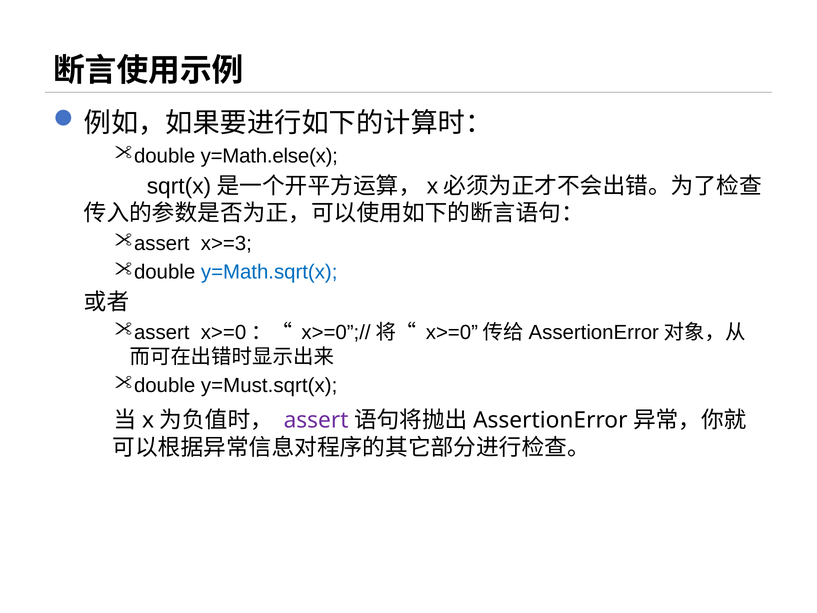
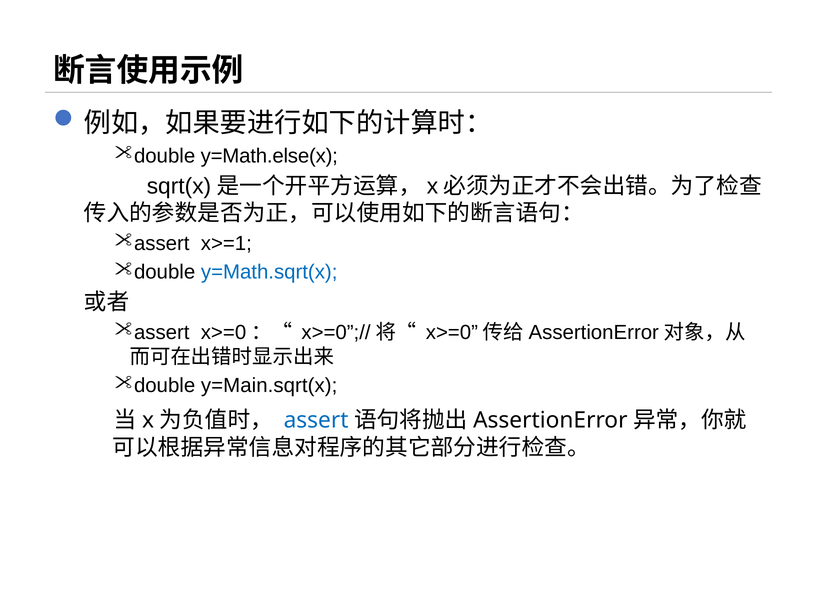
x>=3: x>=3 -> x>=1 (226, 243)
y=Must.sqrt(x: y=Must.sqrt(x -> y=Main.sqrt(x (269, 386)
assert colour: purple -> blue (316, 420)
